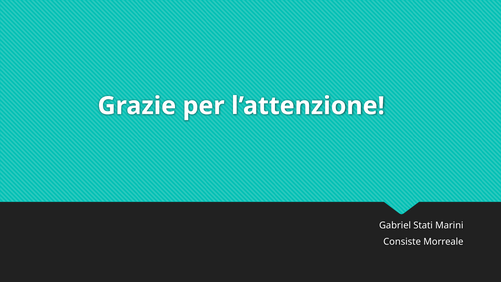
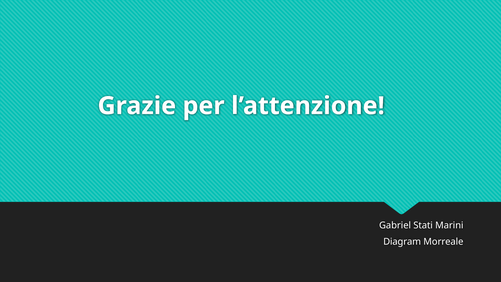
Consiste: Consiste -> Diagram (402, 241)
